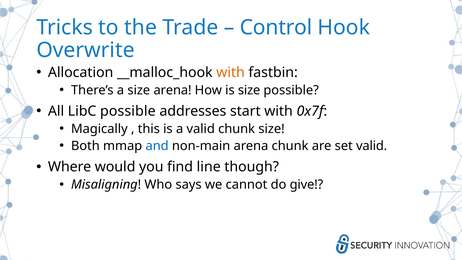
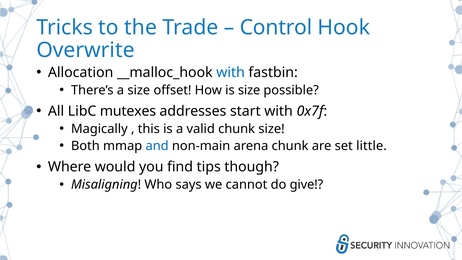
with colour: orange -> blue (231, 72)
size arena: arena -> offset (172, 90)
LibC possible: possible -> mutexes (128, 111)
set valid: valid -> little (372, 146)
line: line -> tips (209, 167)
